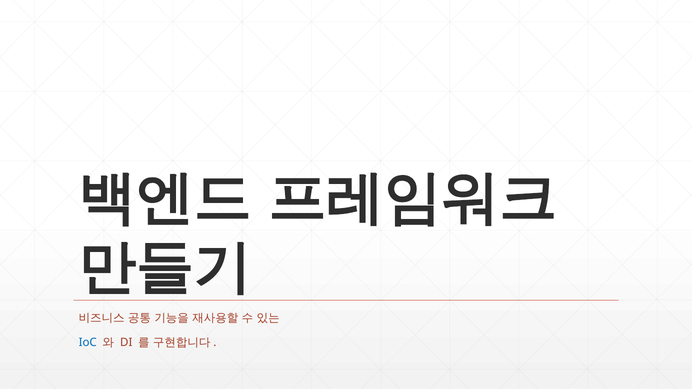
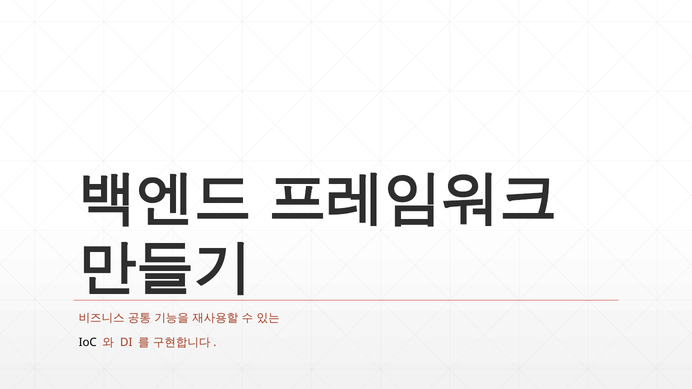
IoC colour: blue -> black (88, 343)
